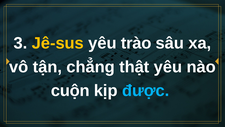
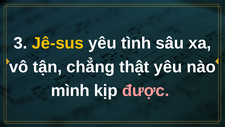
trào: trào -> tình (136, 43)
cuộn: cuộn -> mình (70, 90)
được colour: light blue -> pink (146, 90)
